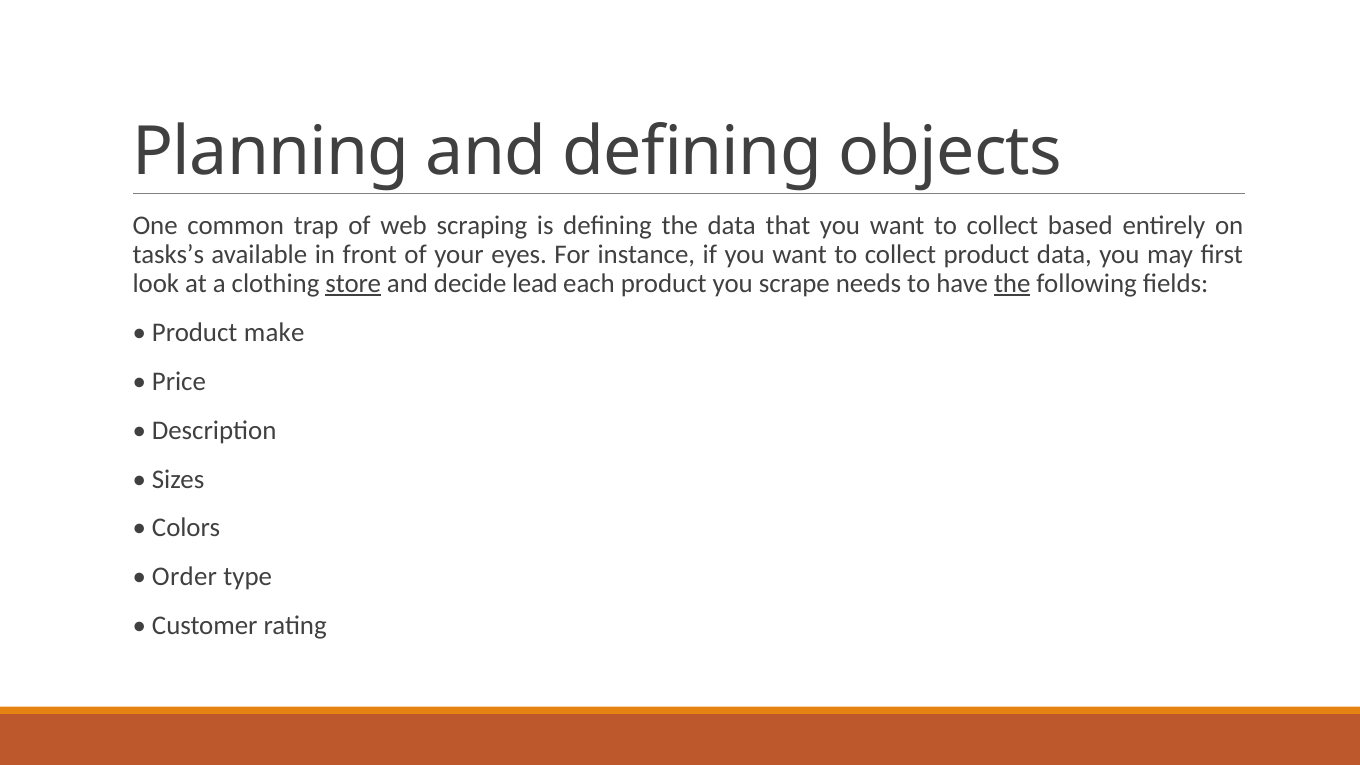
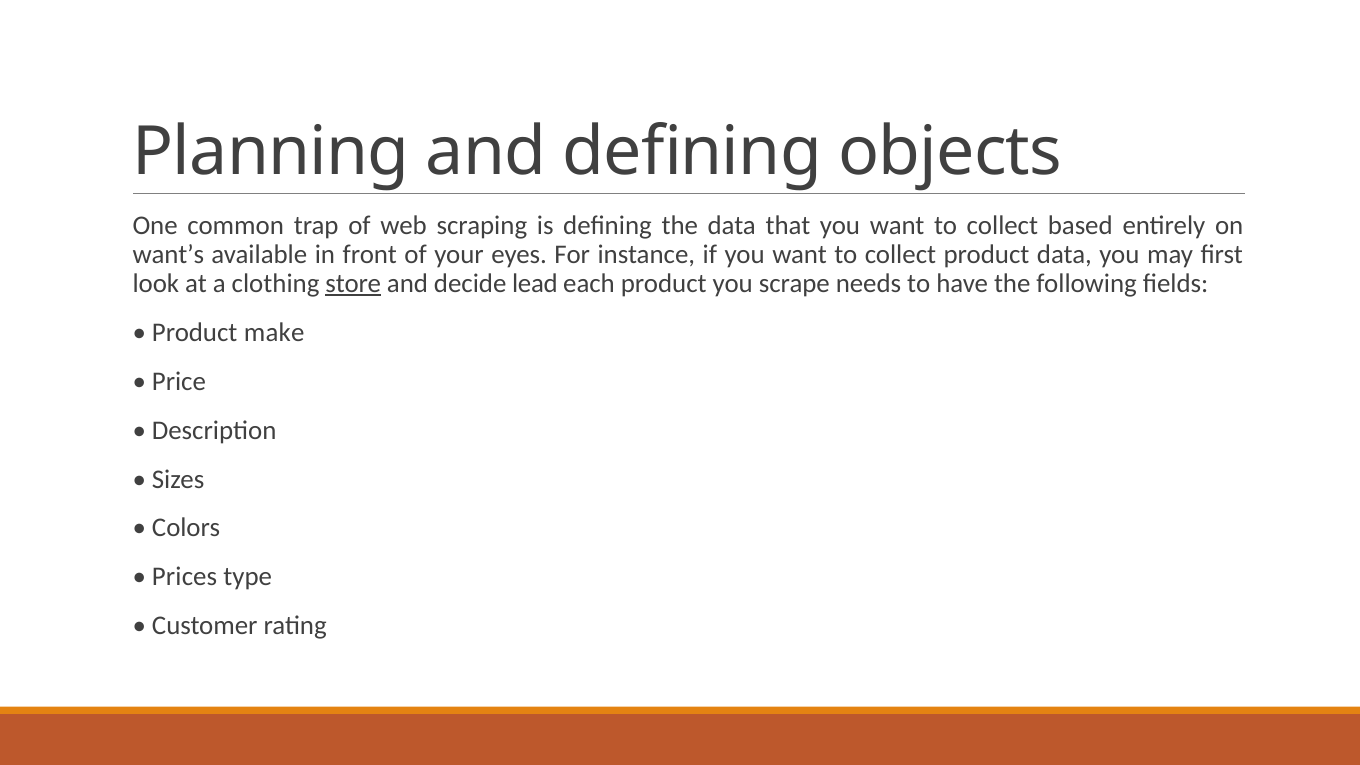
tasks’s: tasks’s -> want’s (168, 254)
the underline: present -> none (1012, 284)
Order: Order -> Prices (185, 577)
